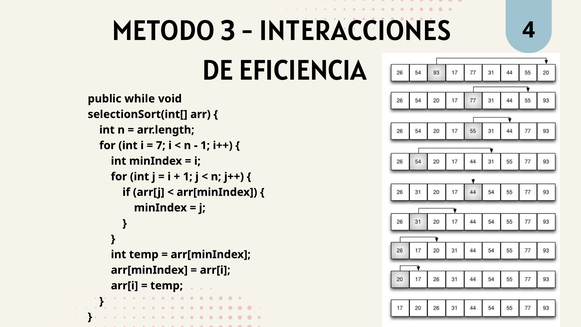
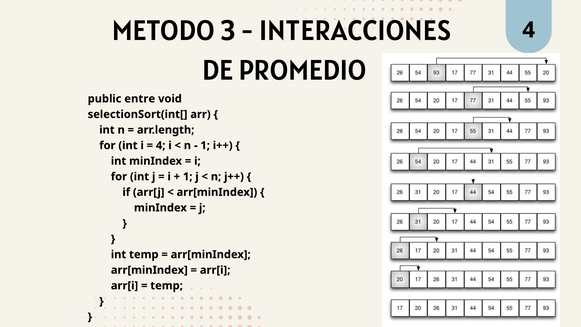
EFICIENCIA: EFICIENCIA -> PROMEDIO (303, 70)
while: while -> entre (140, 99)
7: 7 -> 4 (161, 145)
